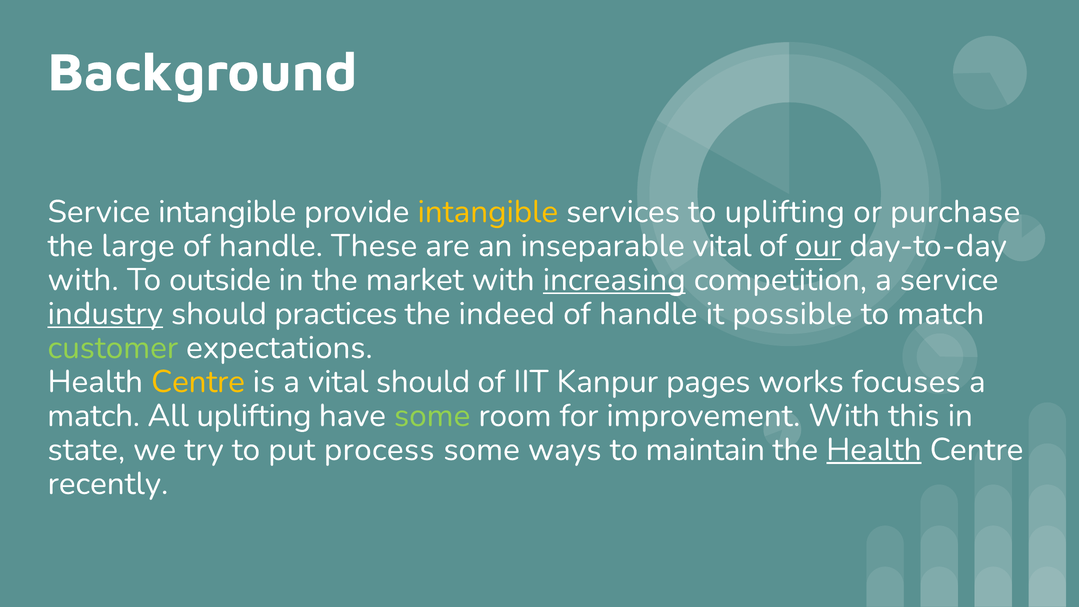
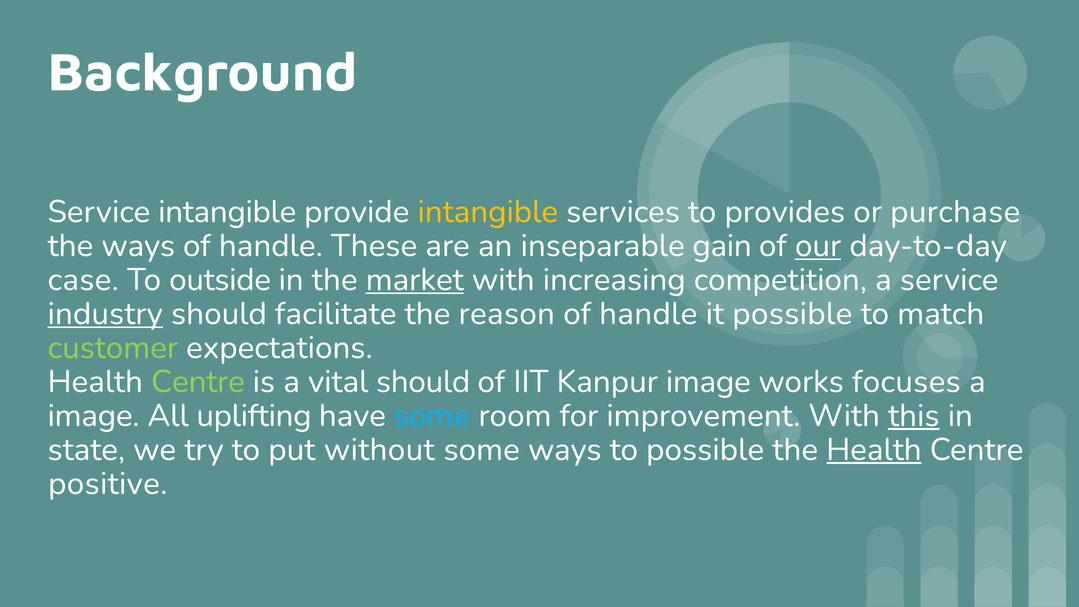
to uplifting: uplifting -> provides (785, 212)
the large: large -> ways (138, 246)
inseparable vital: vital -> gain (722, 246)
with: with -> case (83, 280)
market underline: none -> present (415, 280)
increasing underline: present -> none (614, 280)
practices: practices -> facilitate (336, 314)
indeed: indeed -> reason (507, 314)
Centre colour: yellow -> light green (198, 382)
Kanpur pages: pages -> image (708, 382)
match: match -> image (94, 416)
some colour: light green -> light blue (432, 416)
this underline: none -> present (914, 416)
process: process -> without (379, 450)
to maintain: maintain -> possible (705, 450)
recently: recently -> positive (108, 484)
